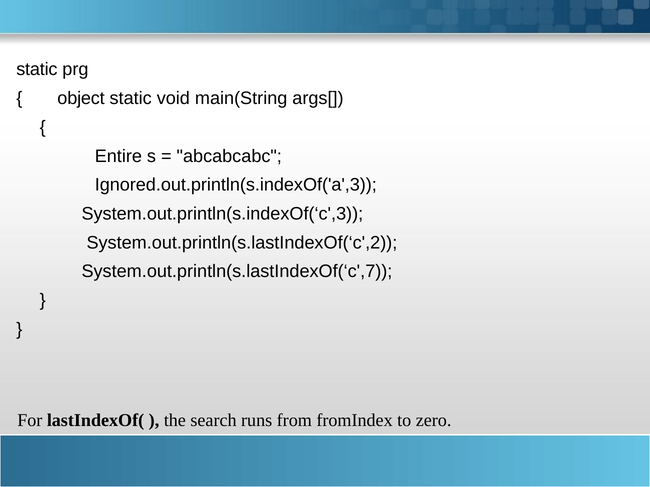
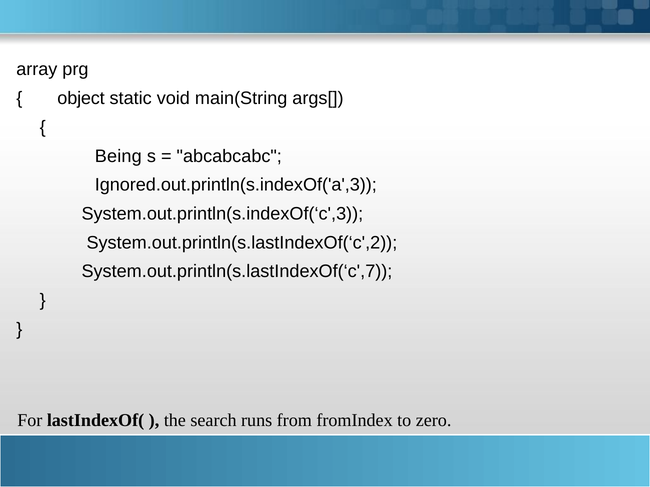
static: static -> array (37, 70)
Entire: Entire -> Being (118, 156)
